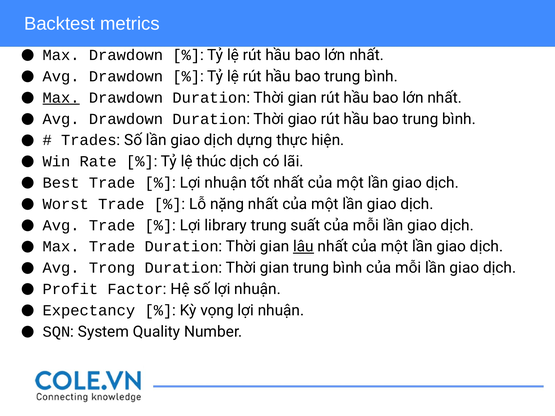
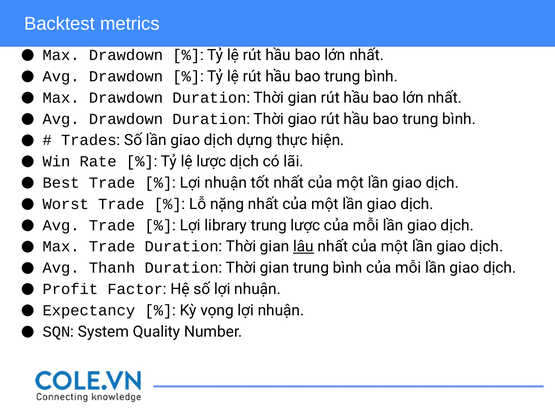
Max underline: present -> none (61, 98)
lệ thúc: thúc -> lược (211, 162)
trung suất: suất -> lược (305, 225)
Trong: Trong -> Thanh (112, 268)
